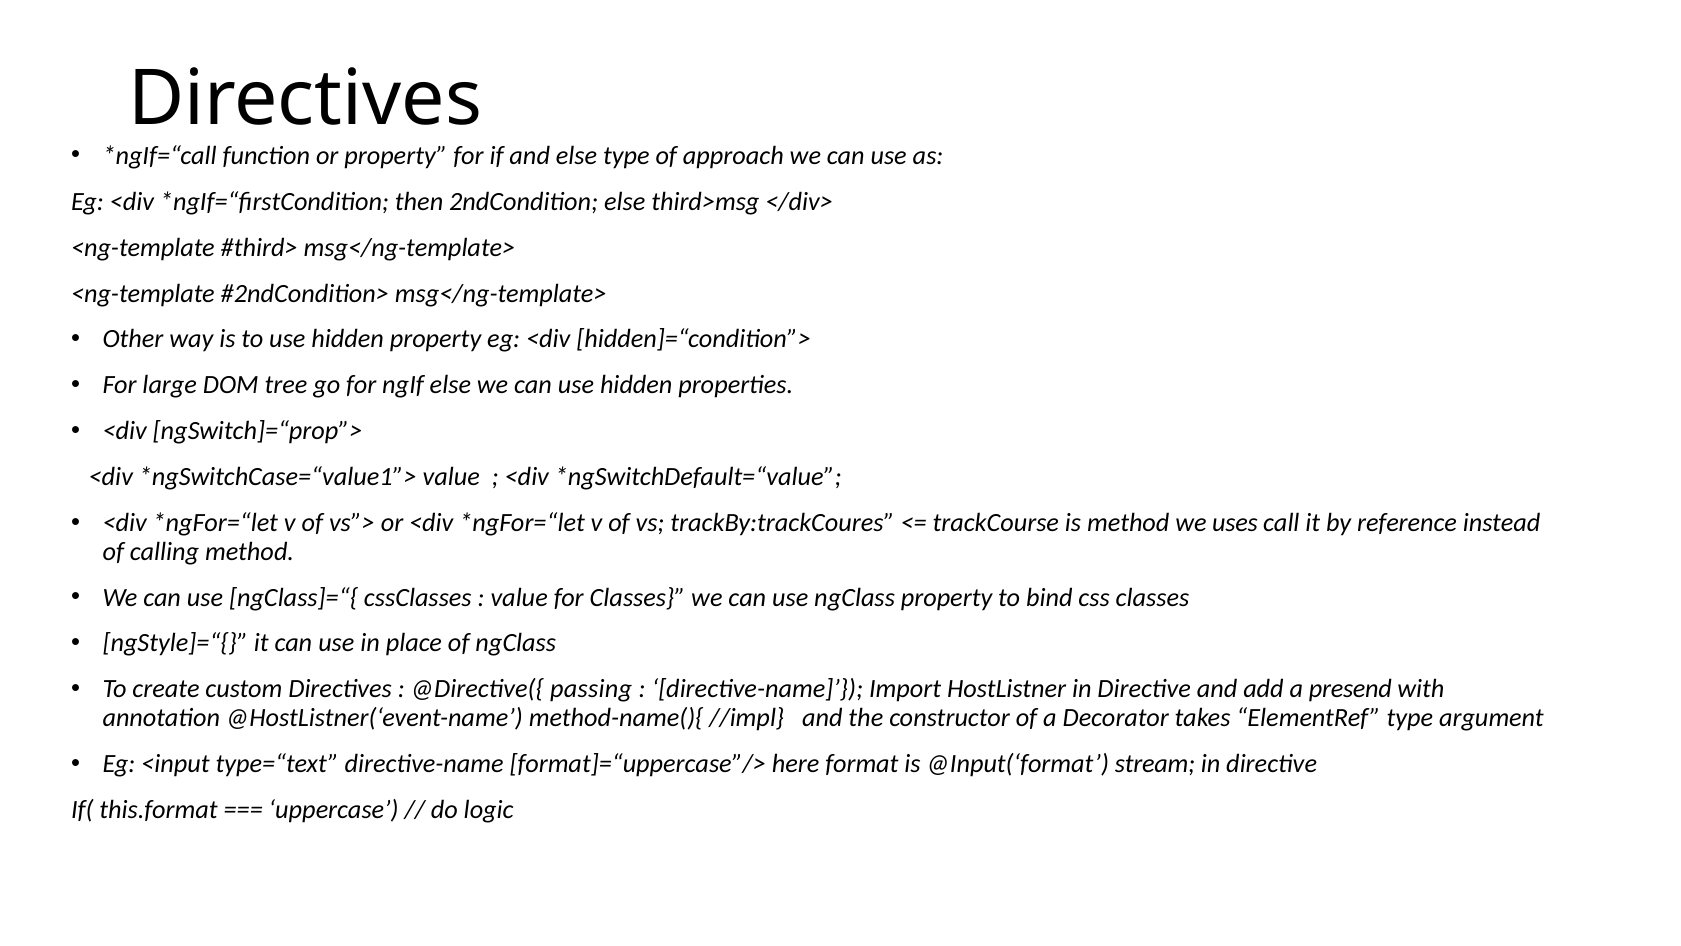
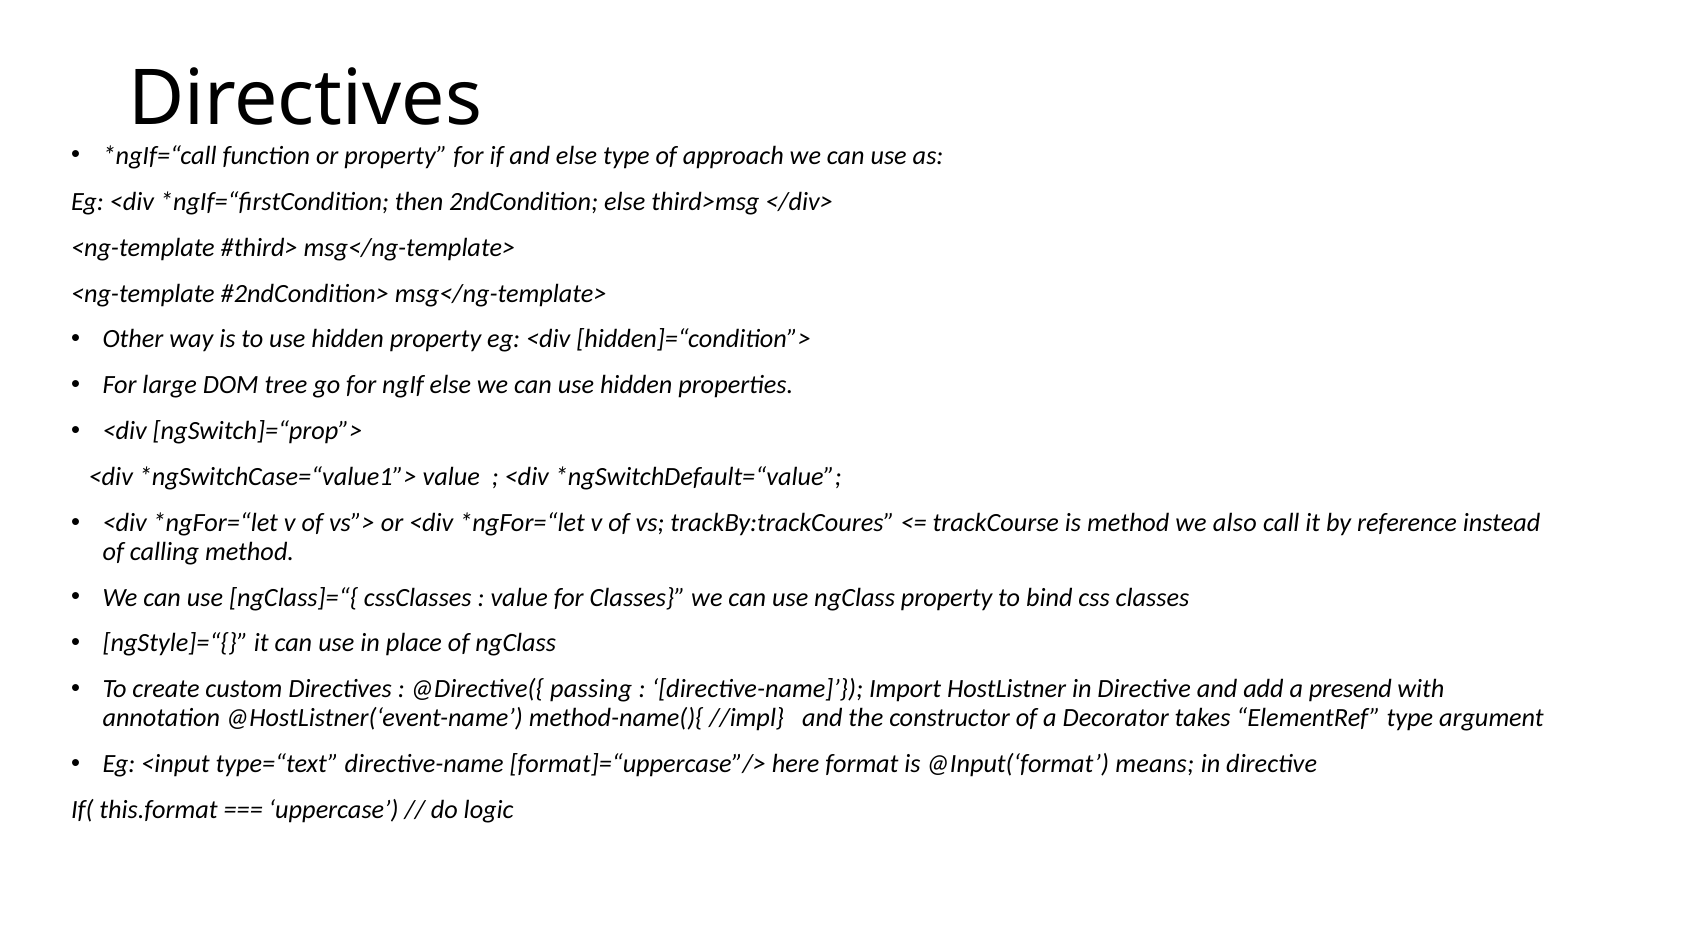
uses: uses -> also (1235, 523)
stream: stream -> means (1155, 763)
